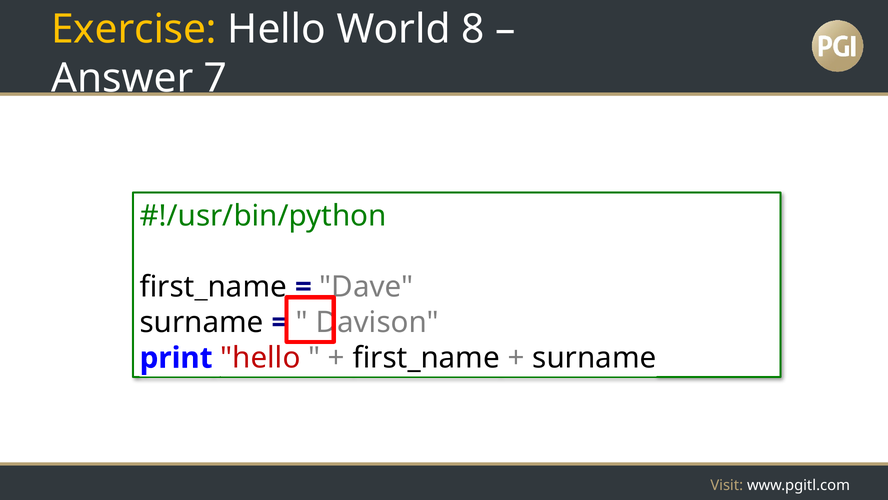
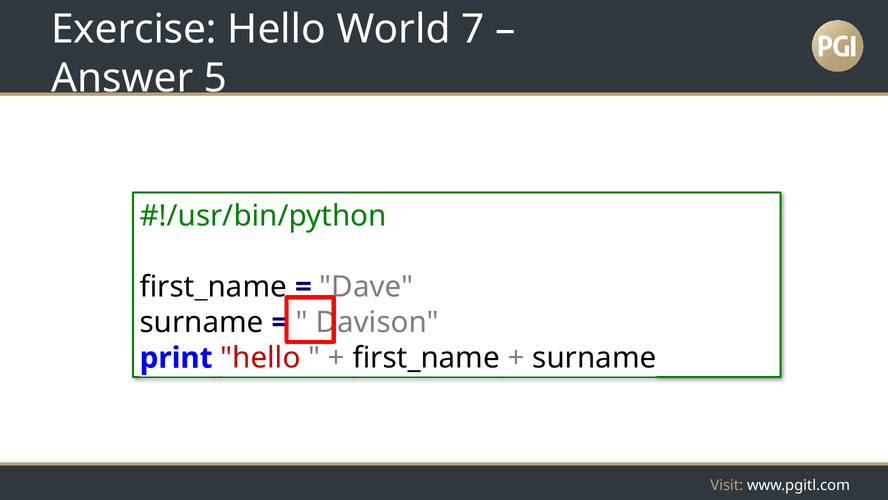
Exercise colour: yellow -> white (134, 29)
8: 8 -> 7 (473, 29)
7: 7 -> 5 (216, 78)
